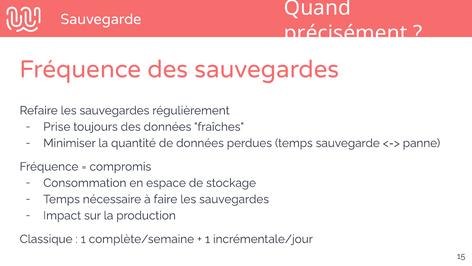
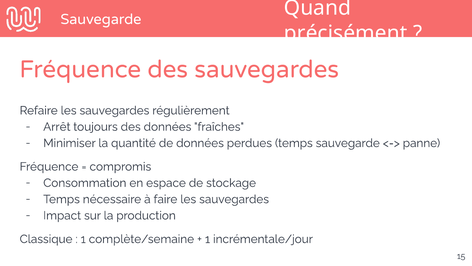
Prise: Prise -> Arrêt (57, 127)
